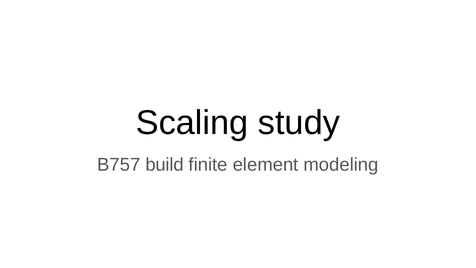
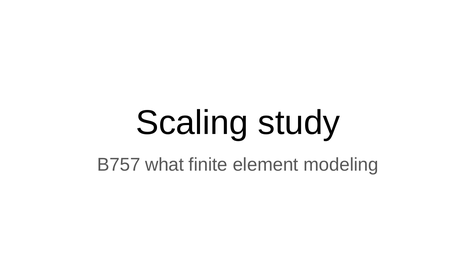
build: build -> what (165, 165)
